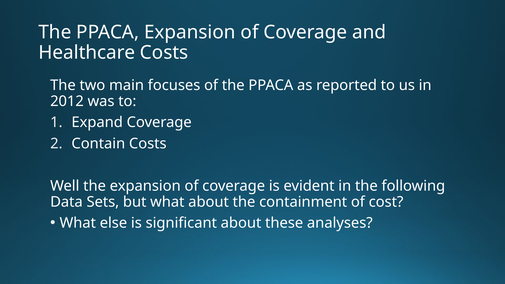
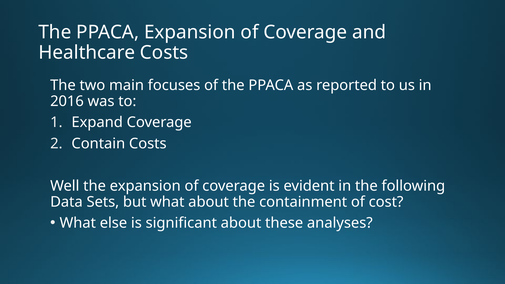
2012: 2012 -> 2016 (67, 101)
